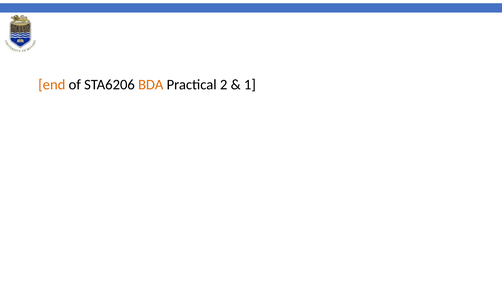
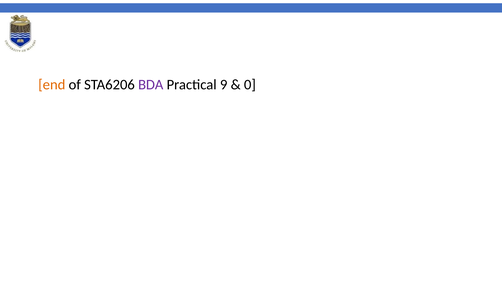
BDA colour: orange -> purple (151, 85)
2: 2 -> 9 (224, 85)
1: 1 -> 0 (250, 85)
